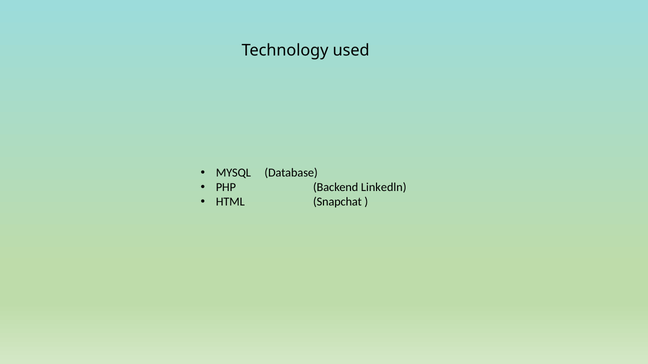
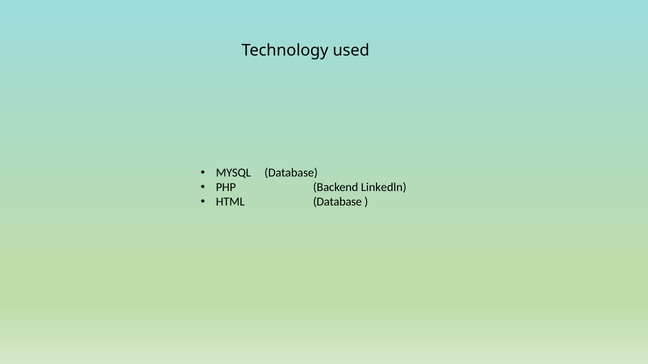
HTML Snapchat: Snapchat -> Database (337, 202)
